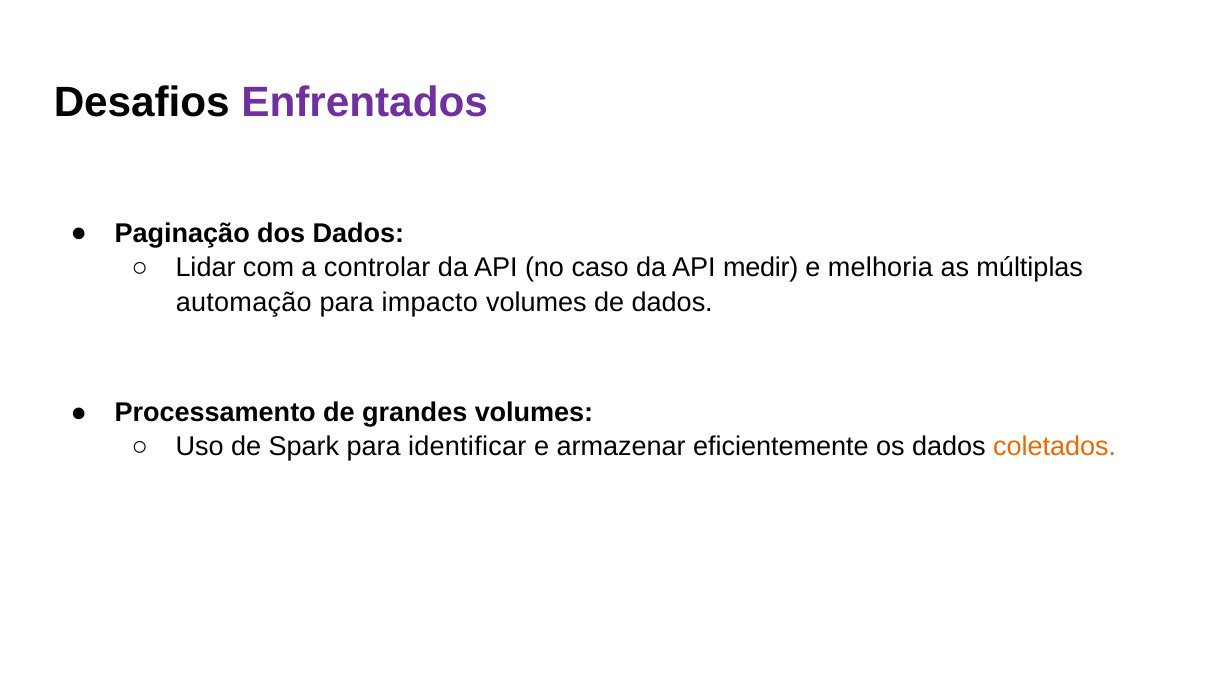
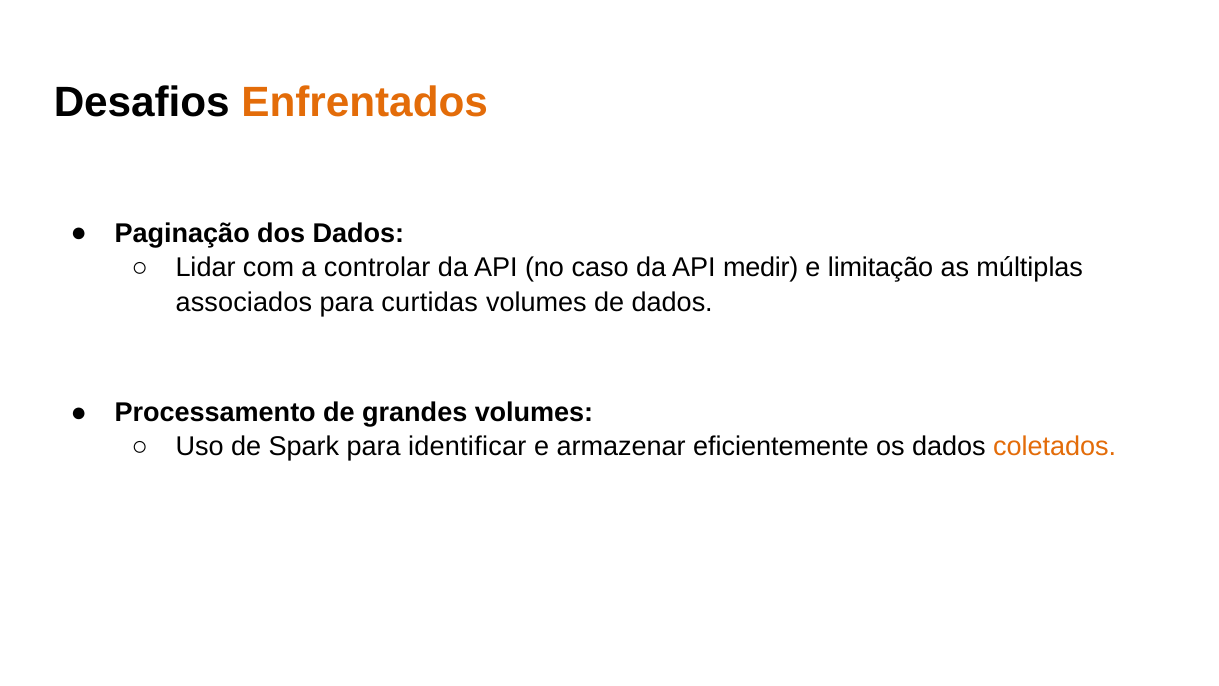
Enfrentados colour: purple -> orange (365, 103)
melhoria: melhoria -> limitação (881, 268)
automação: automação -> associados (244, 302)
impacto: impacto -> curtidas (430, 302)
